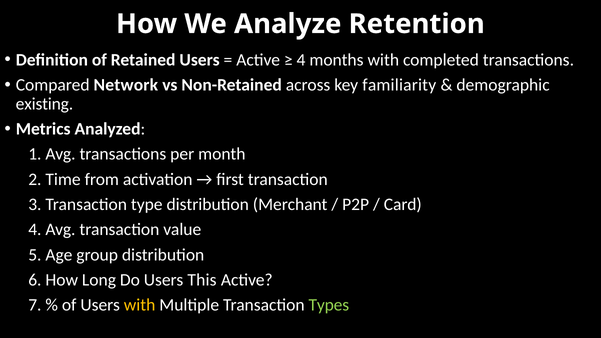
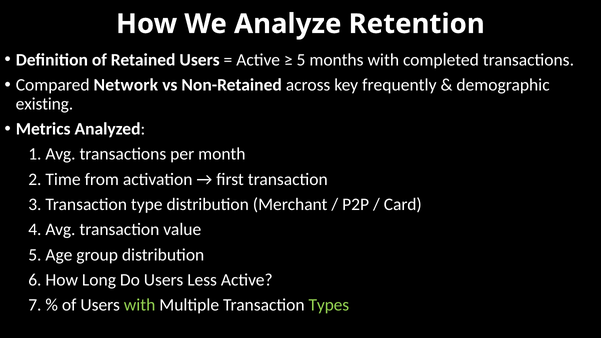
4: 4 -> 5 (301, 60)
familiarity: familiarity -> frequently (399, 85)
This: This -> Less (202, 280)
with colour: yellow -> light green (140, 305)
